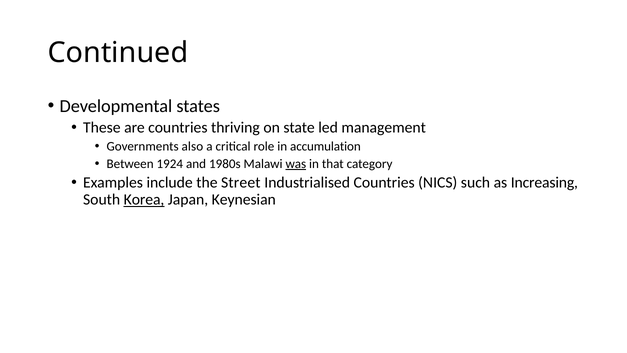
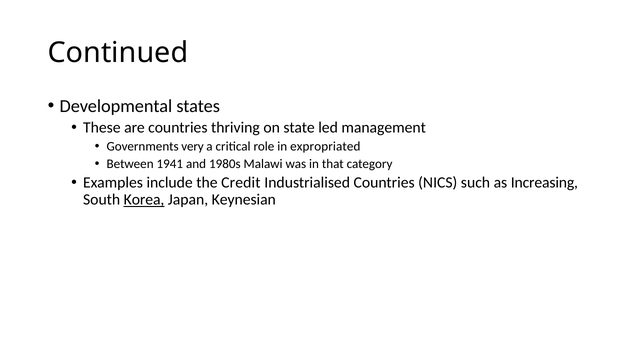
also: also -> very (193, 146)
accumulation: accumulation -> expropriated (325, 146)
1924: 1924 -> 1941 (170, 164)
was underline: present -> none (296, 164)
Street: Street -> Credit (241, 183)
